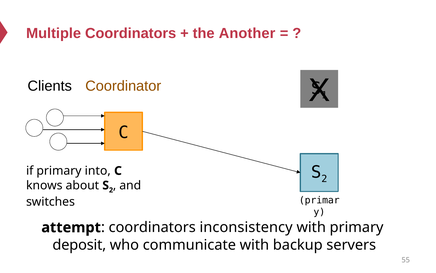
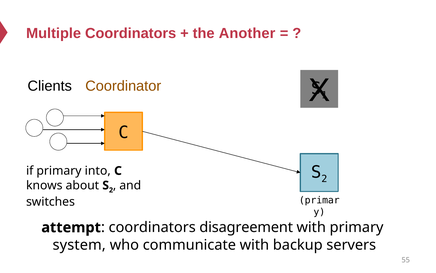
inconsistency: inconsistency -> disagreement (246, 227)
deposit: deposit -> system (79, 245)
